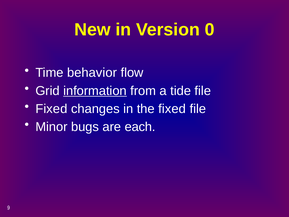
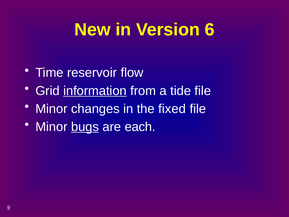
0: 0 -> 6 (210, 30)
behavior: behavior -> reservoir (92, 73)
Fixed: Fixed -> Minor (51, 109)
bugs underline: none -> present (85, 127)
